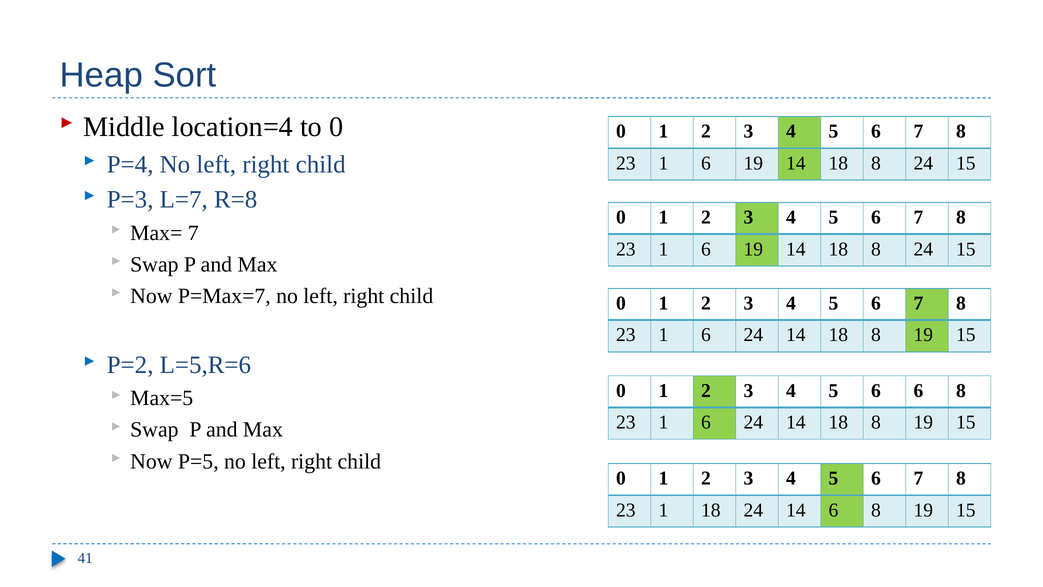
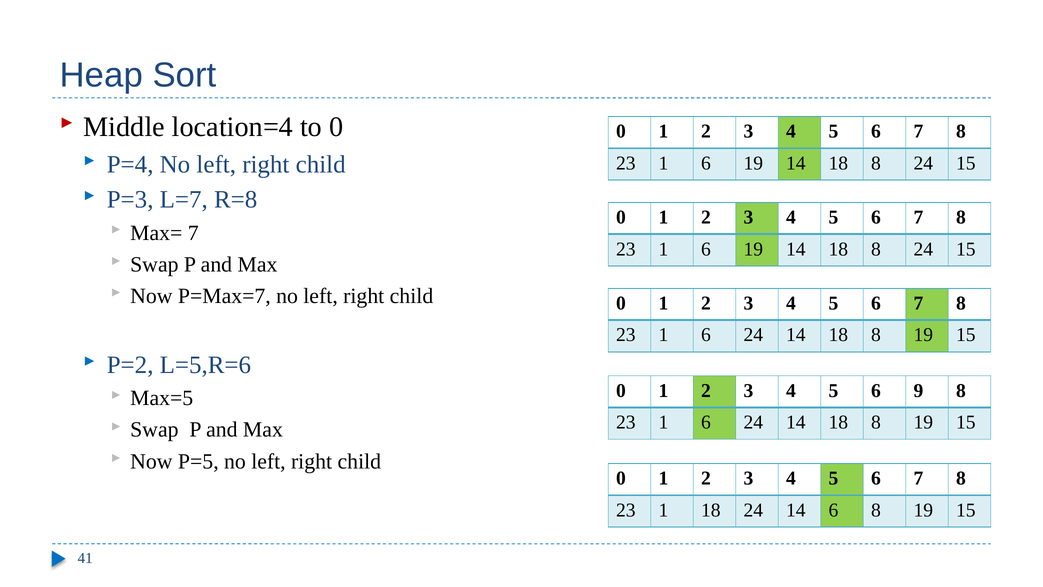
6 6: 6 -> 9 (918, 390)
